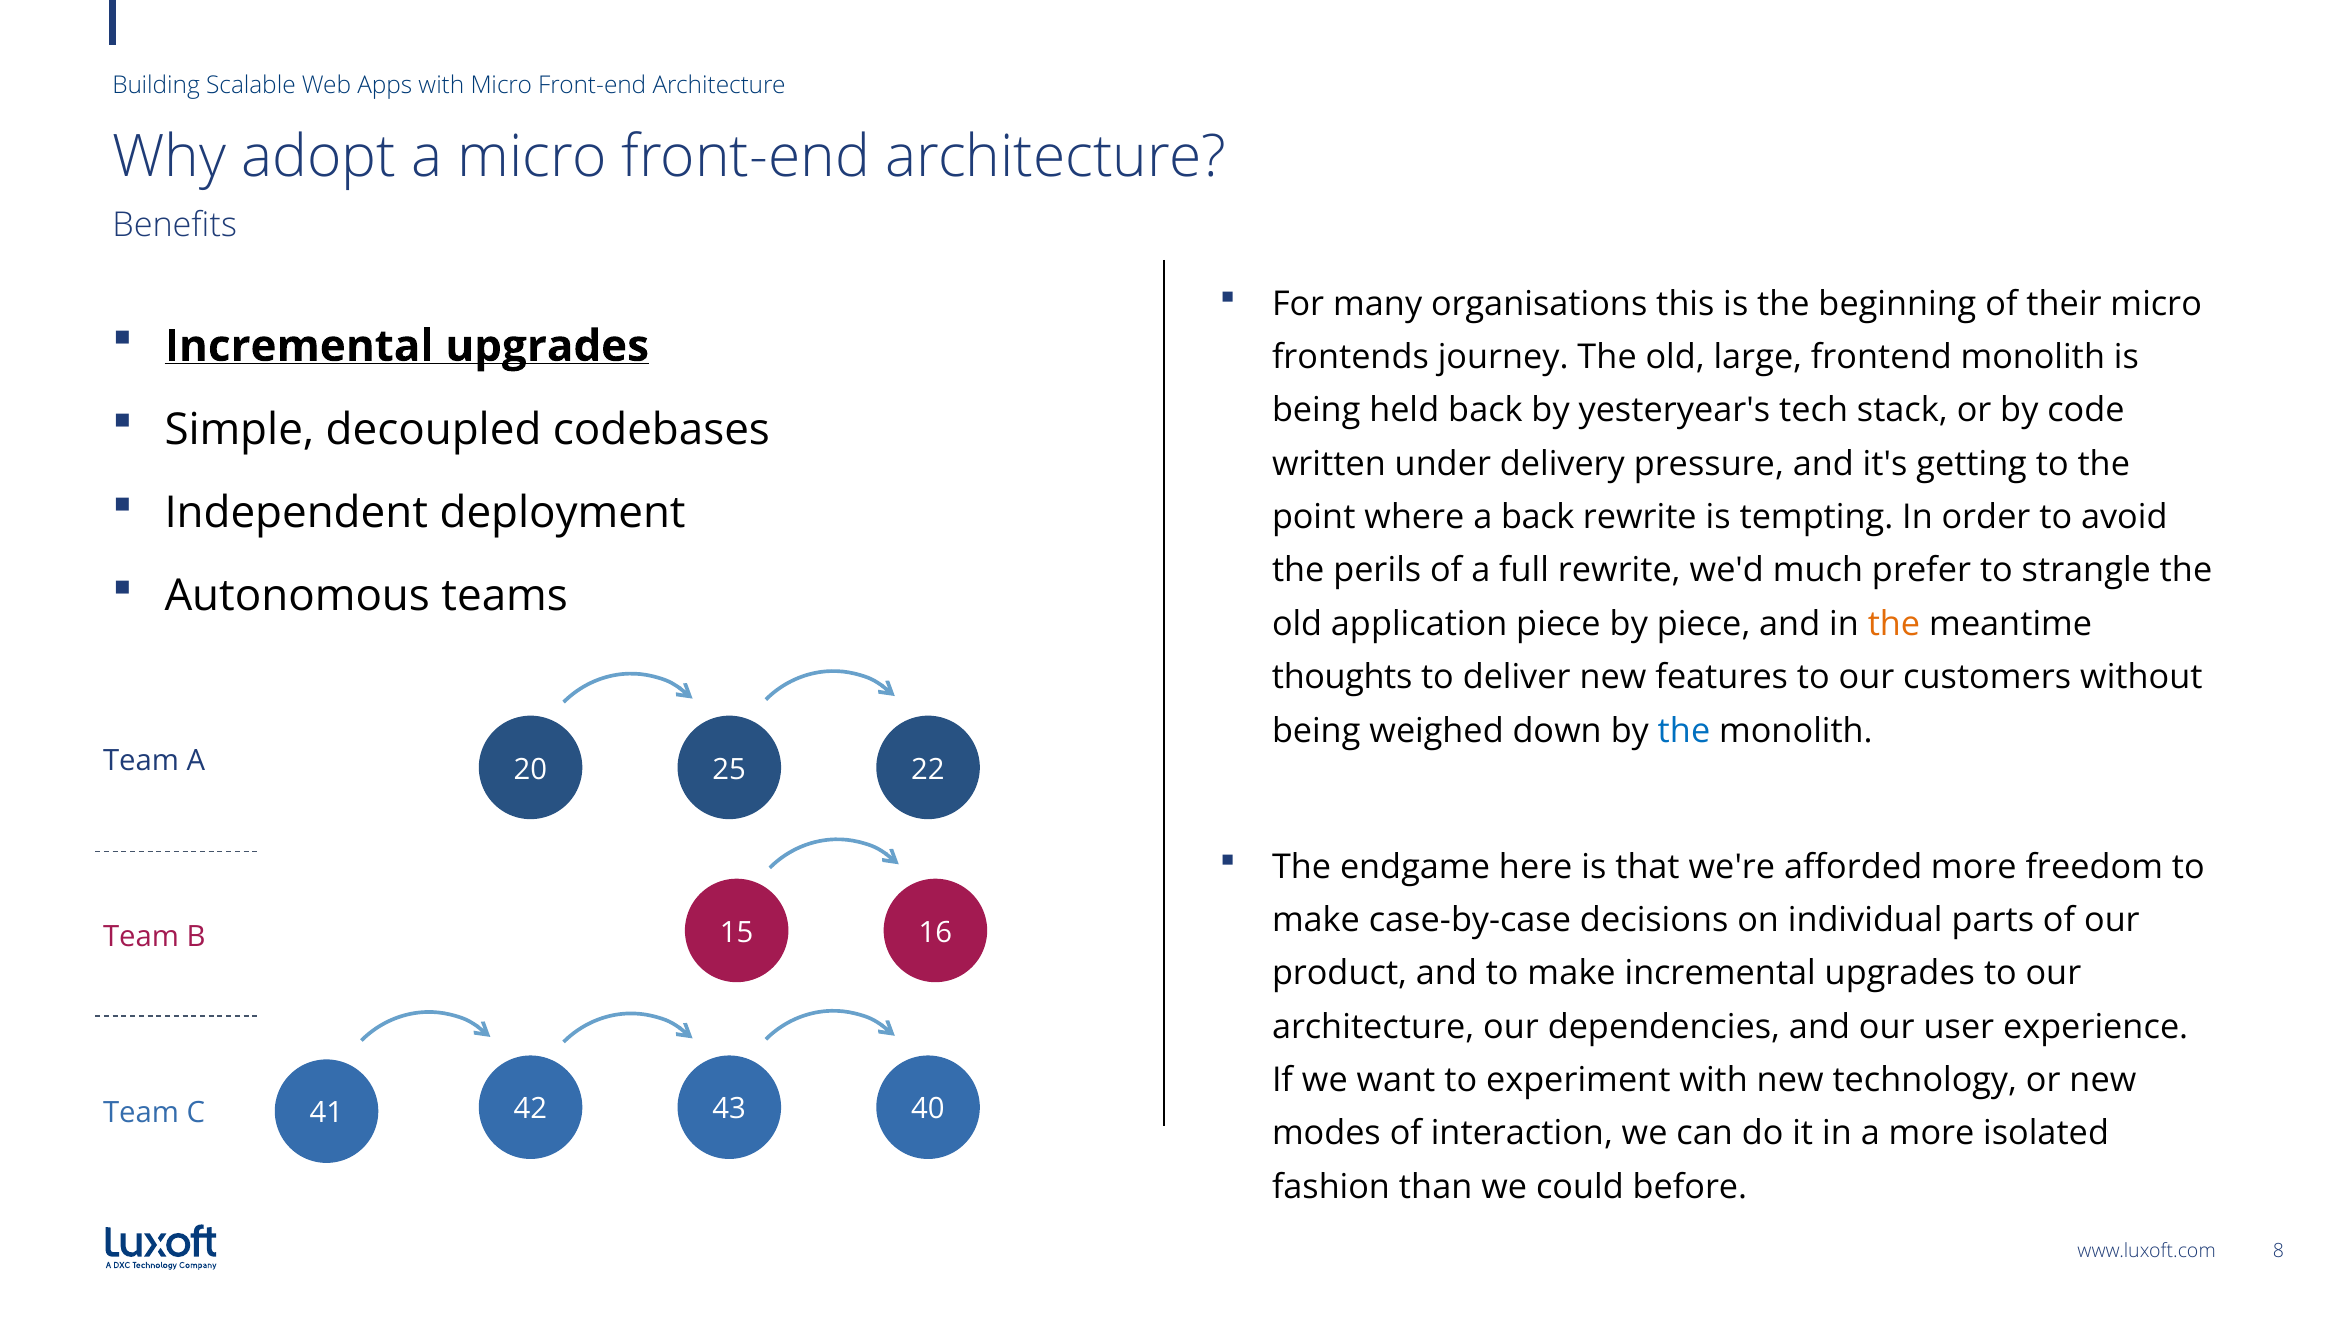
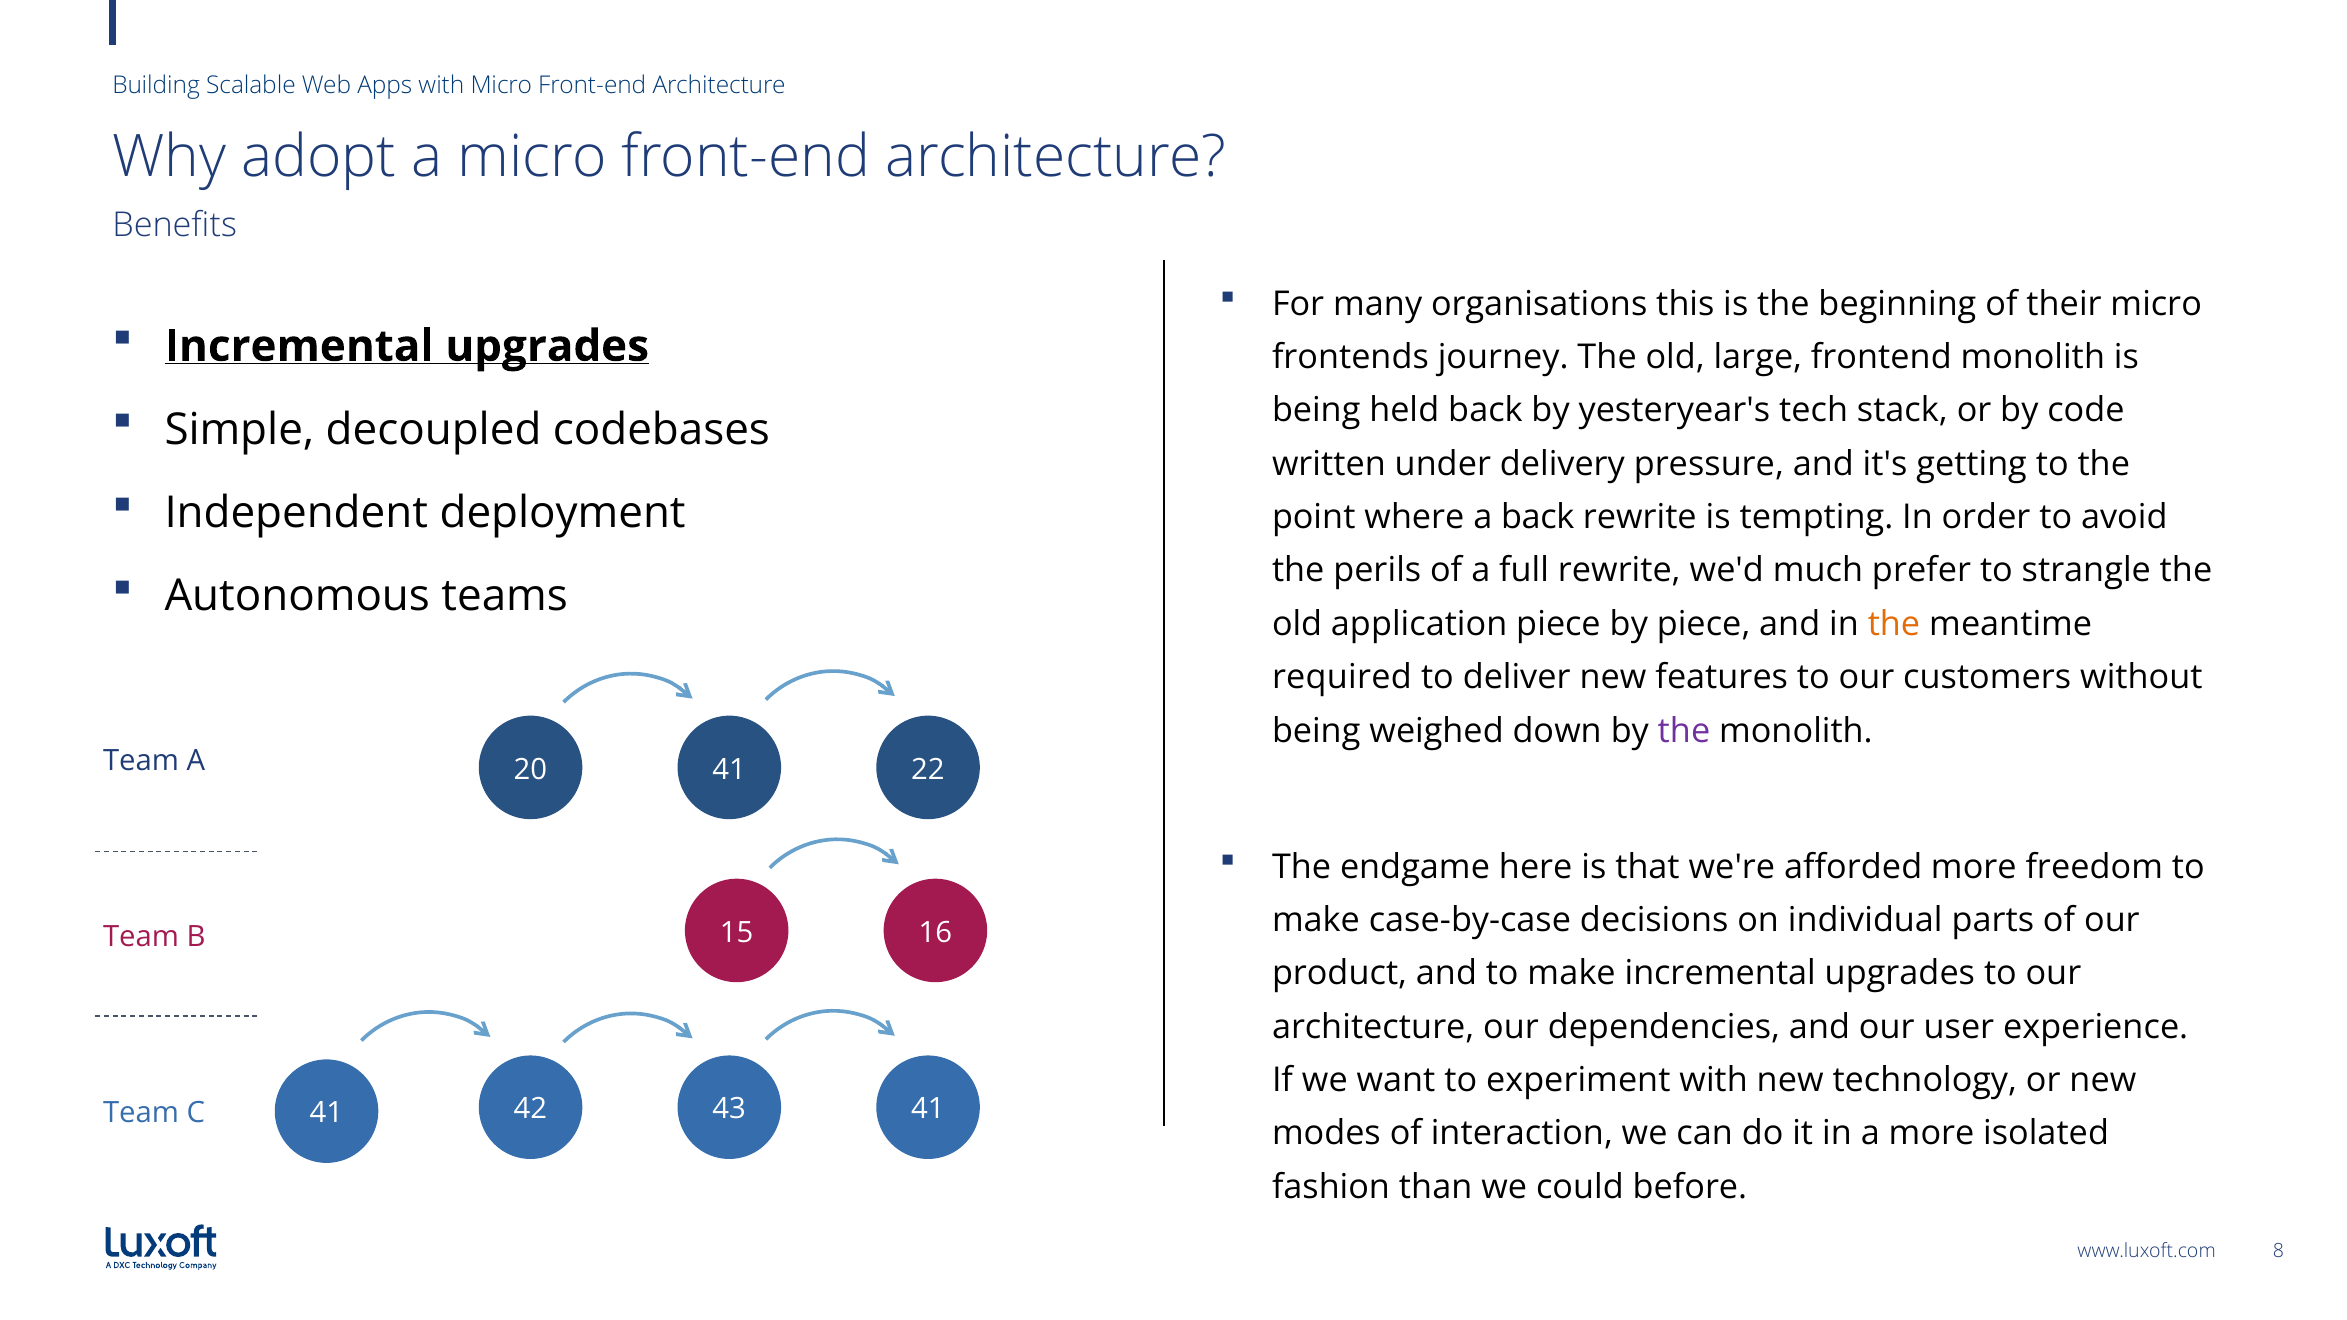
thoughts: thoughts -> required (1342, 677)
the colour: blue -> purple (1684, 731)
20 25: 25 -> 41 (729, 769)
43 40: 40 -> 41 (928, 1109)
